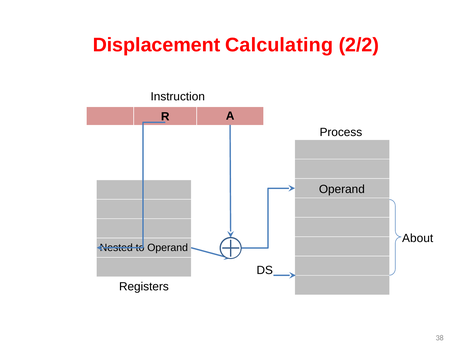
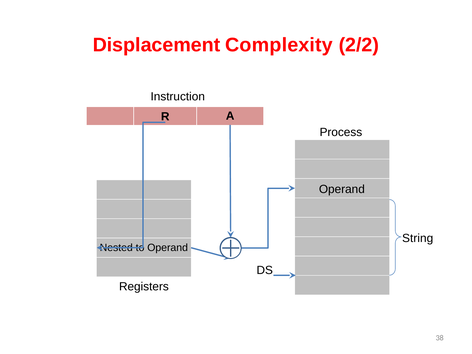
Calculating: Calculating -> Complexity (279, 45)
About: About -> String (418, 238)
